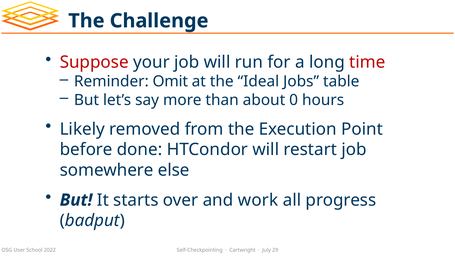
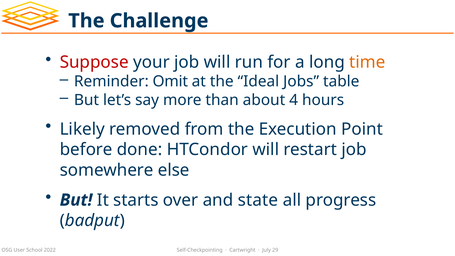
time colour: red -> orange (367, 62)
0: 0 -> 4 (294, 100)
work: work -> state (258, 200)
